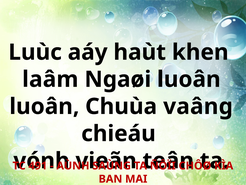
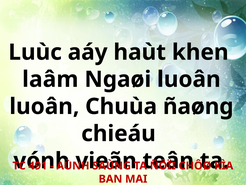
vaâng: vaâng -> ñaøng (198, 106)
